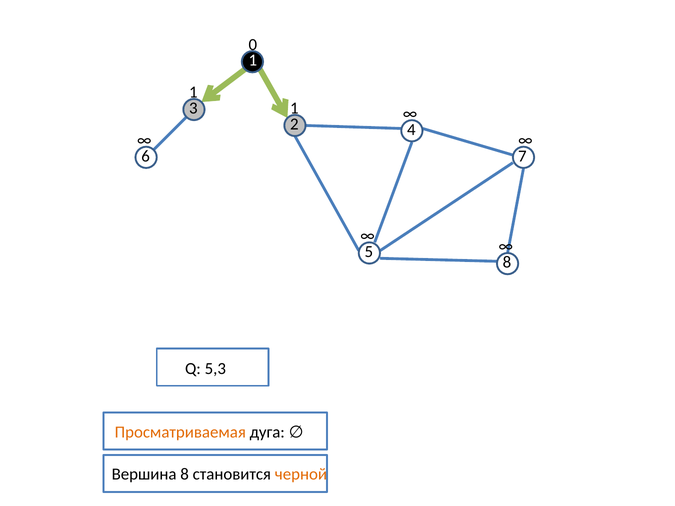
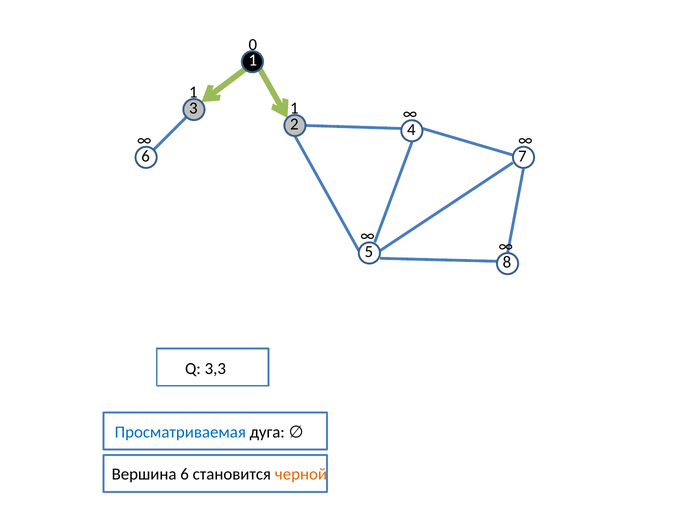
5,3: 5,3 -> 3,3 (215, 369)
Просматриваемая colour: orange -> blue (180, 433)
Вершина 8: 8 -> 6 (185, 474)
